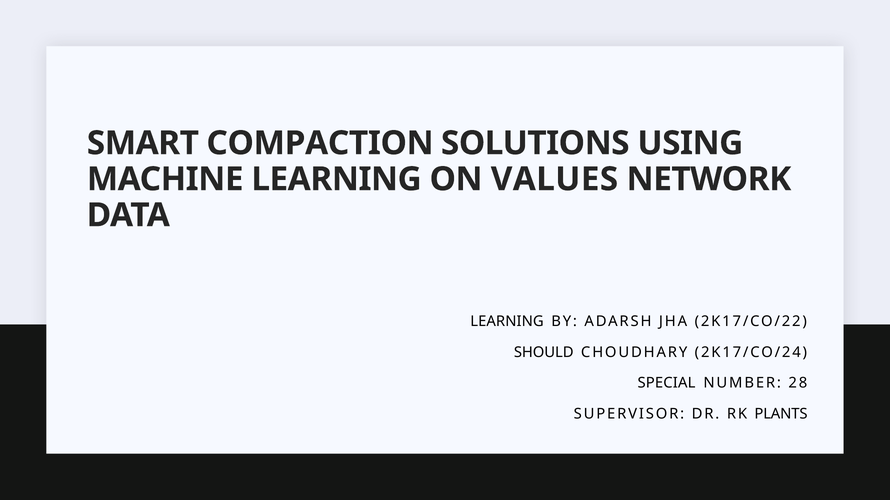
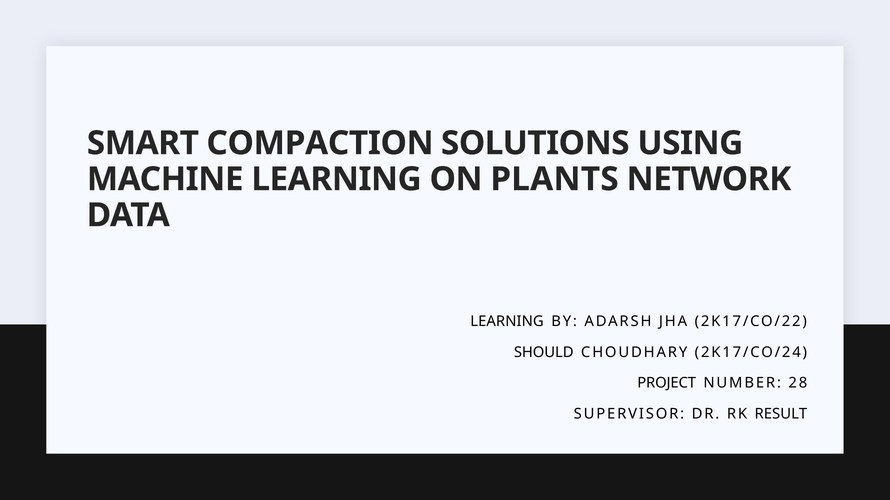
VALUES: VALUES -> PLANTS (555, 179)
SPECIAL: SPECIAL -> PROJECT (667, 383)
PLANTS: PLANTS -> RESULT (781, 414)
